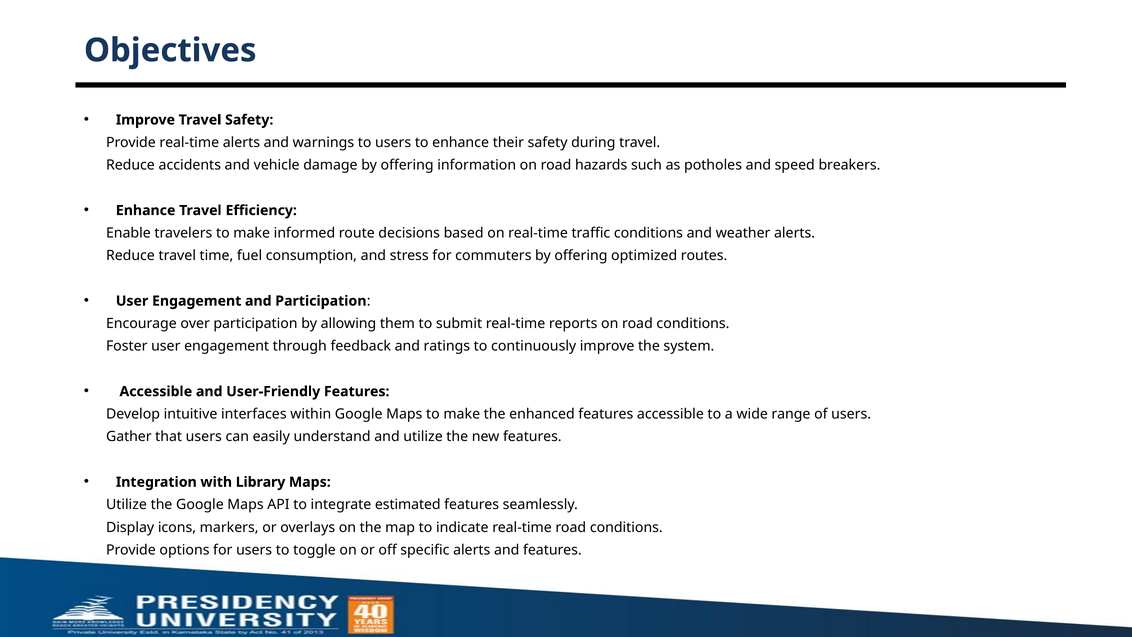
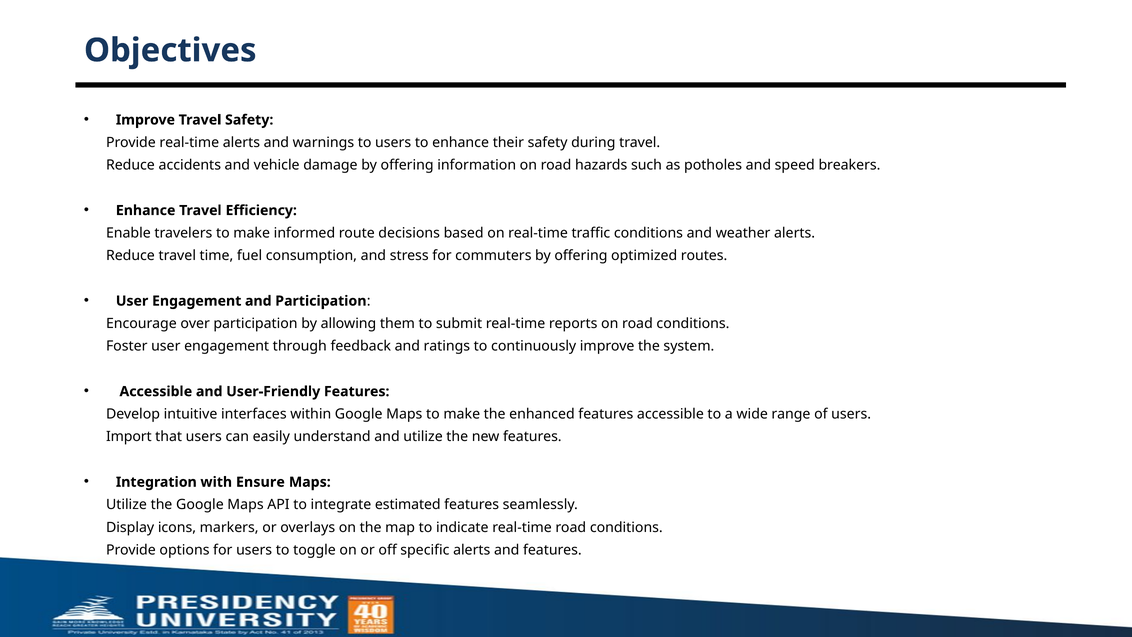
Gather: Gather -> Import (129, 437)
Library: Library -> Ensure (260, 482)
